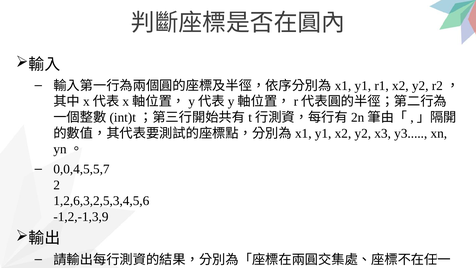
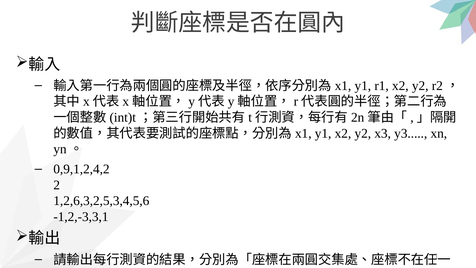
0,0,4,5,5,7: 0,0,4,5,5,7 -> 0,9,1,2,4,2 (81, 169)
-1,2,-1,3,9: -1,2,-1,3,9 -> -1,2,-3,3,1 (81, 217)
